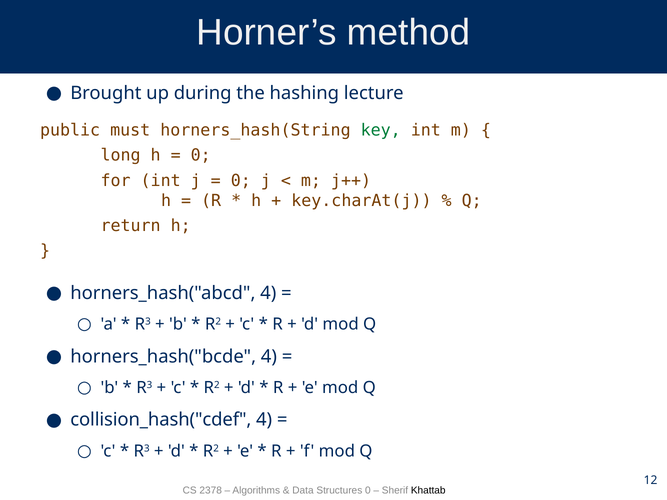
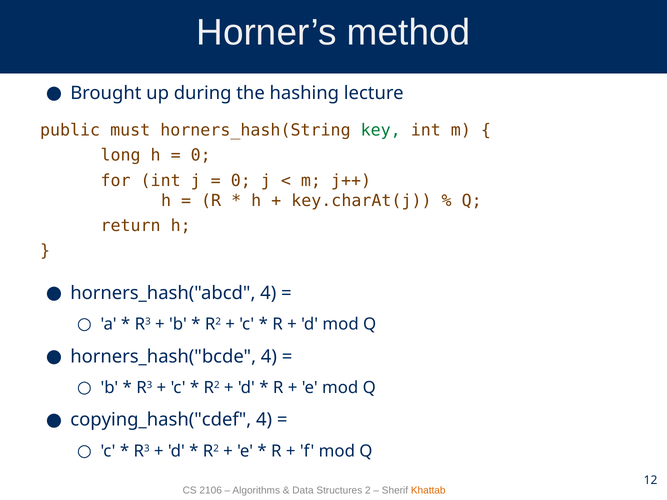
collision_hash("cdef: collision_hash("cdef -> copying_hash("cdef (161, 420)
2378: 2378 -> 2106 (211, 490)
Structures 0: 0 -> 2 (368, 490)
Khattab colour: black -> orange (428, 490)
